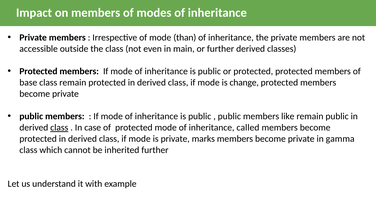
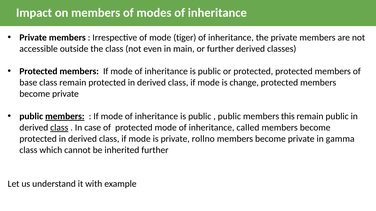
than: than -> tiger (185, 38)
members underline: none -> present (65, 117)
like: like -> this (288, 117)
marks: marks -> rollno (203, 139)
